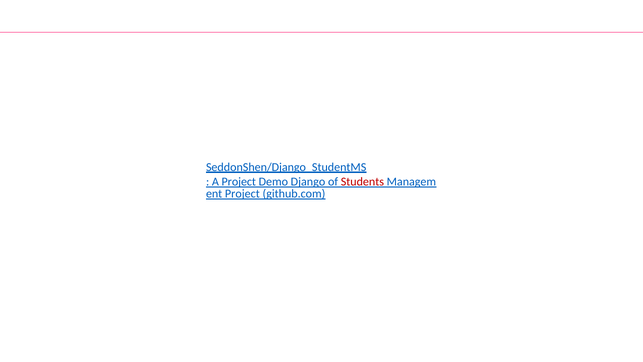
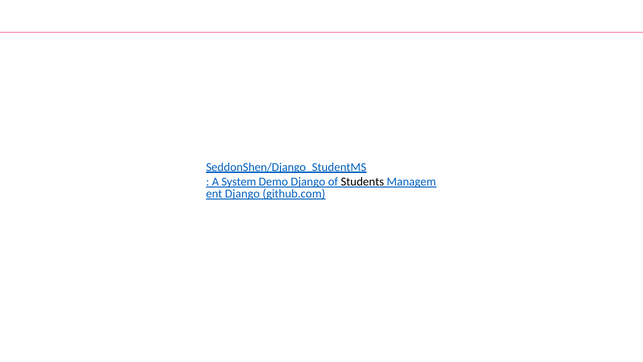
A Project: Project -> System (239, 182)
Students colour: red -> black (362, 182)
Project: Project -> Django (242, 194)
